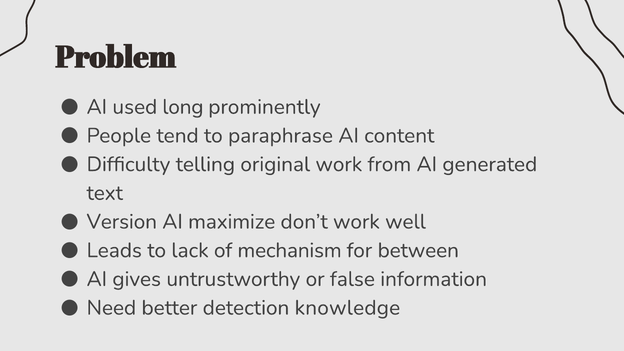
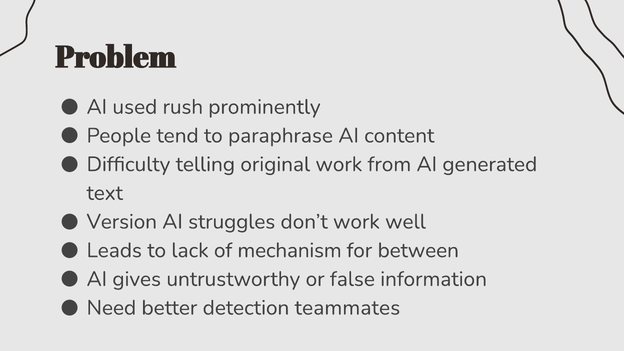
long: long -> rush (183, 107)
maximize: maximize -> struggles (232, 222)
knowledge: knowledge -> teammates (347, 308)
